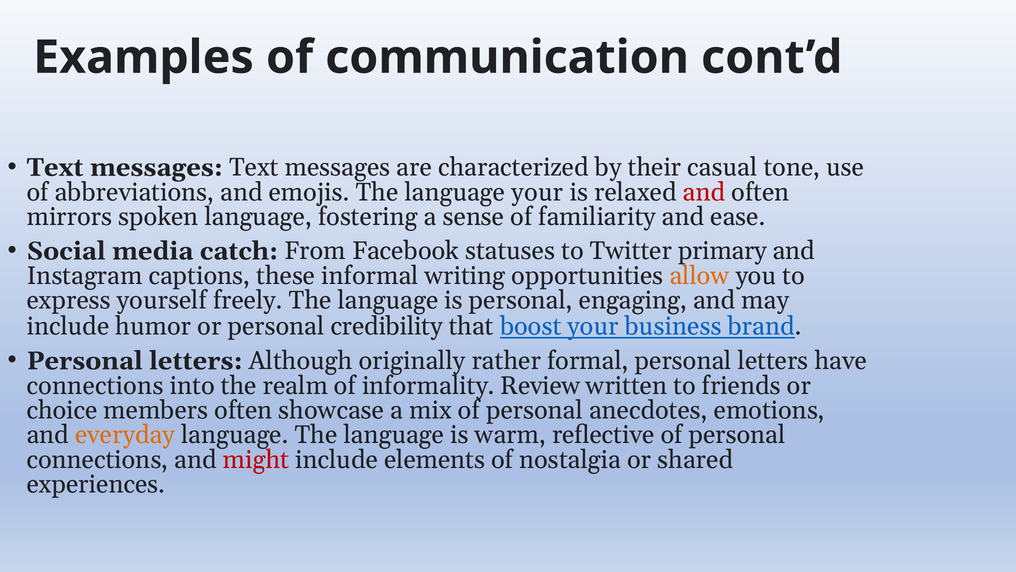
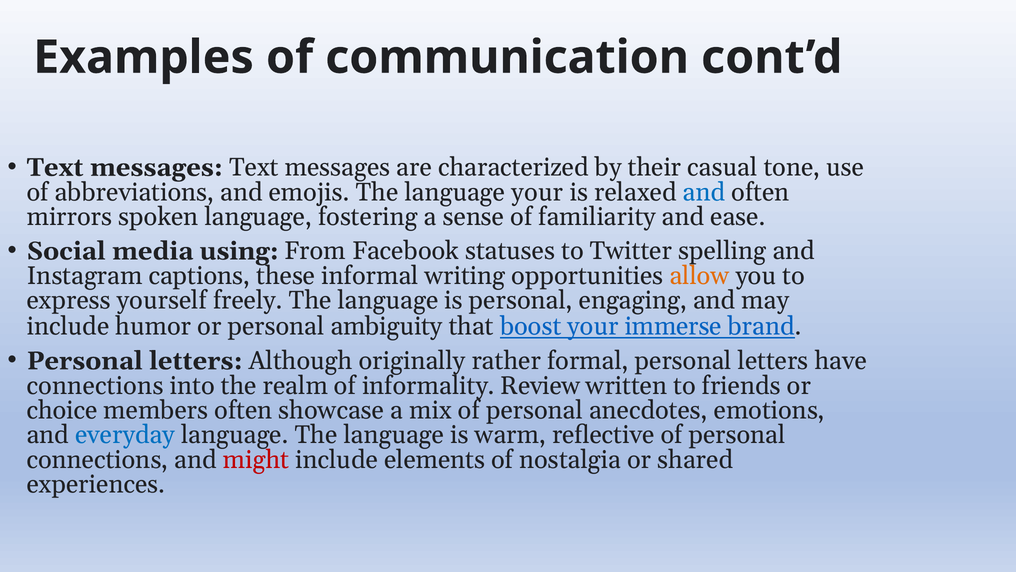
and colour: red -> blue (704, 192)
catch: catch -> using (239, 251)
primary: primary -> spelling (722, 251)
credibility: credibility -> ambiguity (386, 326)
business: business -> immerse (673, 326)
everyday colour: orange -> blue (125, 435)
